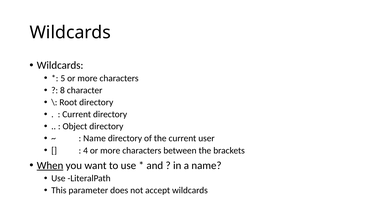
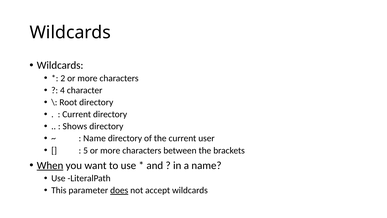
5: 5 -> 2 (63, 78)
8: 8 -> 4 (62, 90)
Object: Object -> Shows (75, 126)
4: 4 -> 5 (86, 150)
does underline: none -> present (119, 190)
